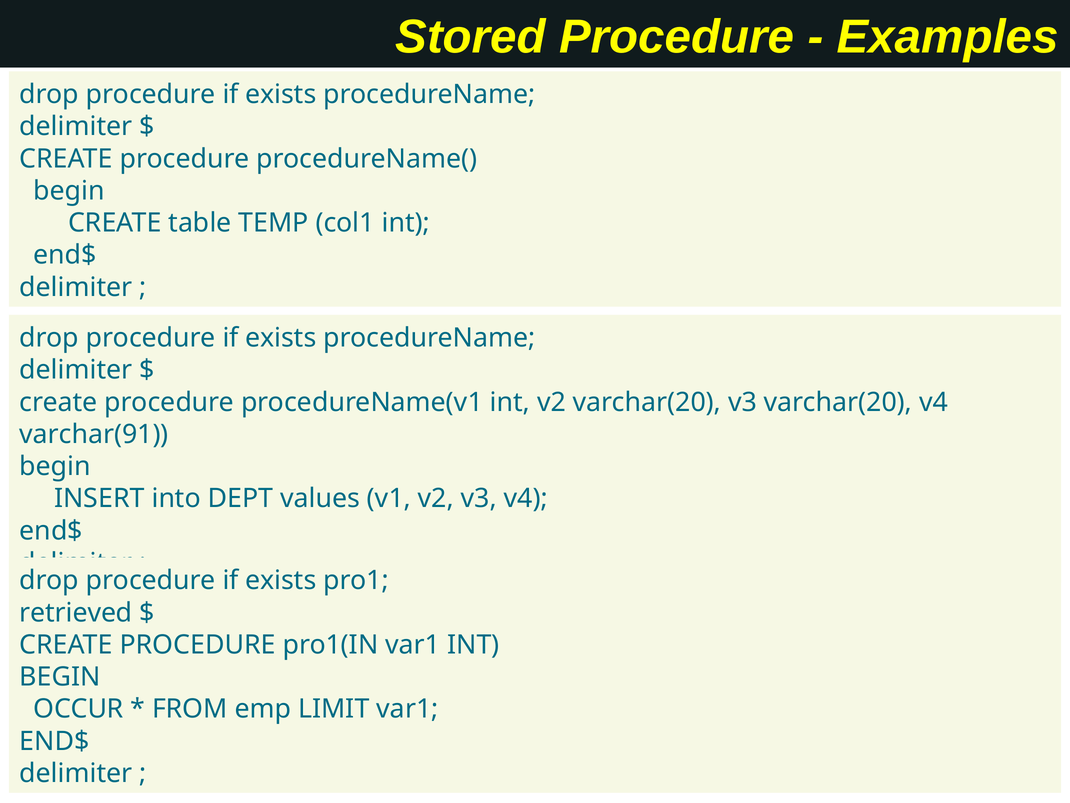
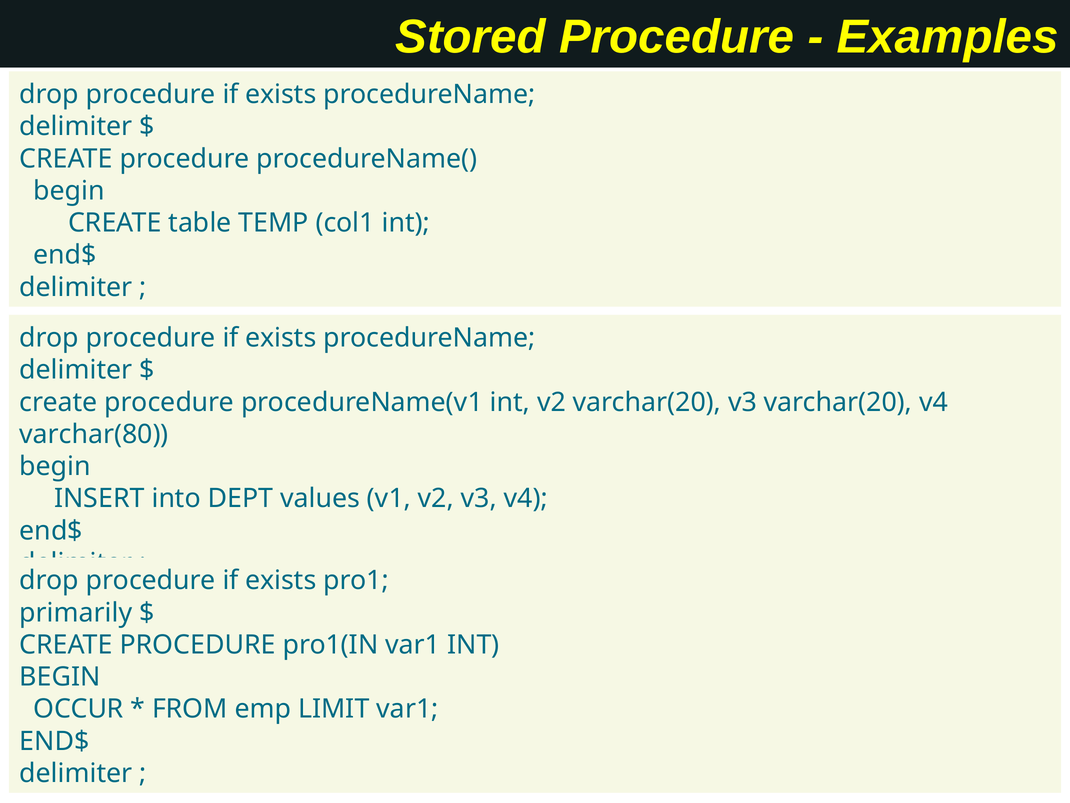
varchar(91: varchar(91 -> varchar(80 (94, 434)
retrieved: retrieved -> primarily (76, 612)
